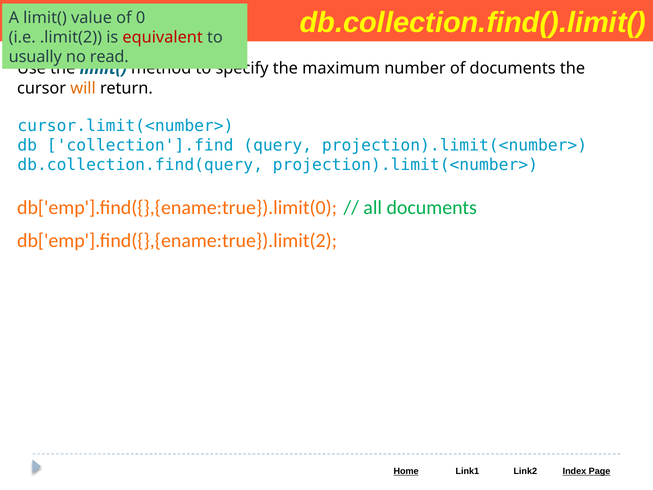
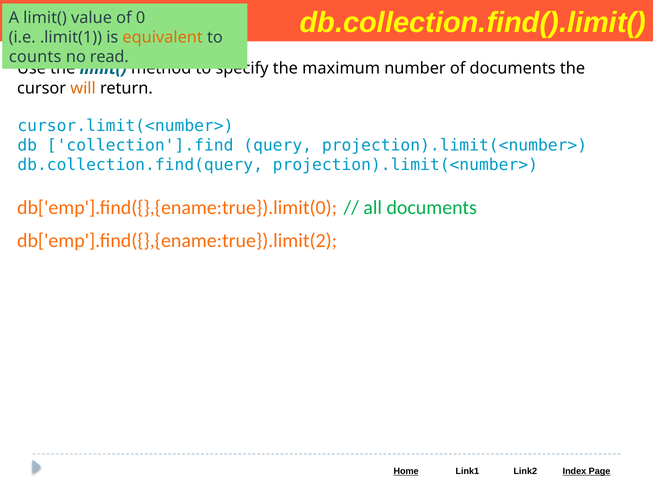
.limit(2: .limit(2 -> .limit(1 (71, 37)
equivalent colour: red -> orange (163, 37)
usually: usually -> counts (35, 57)
